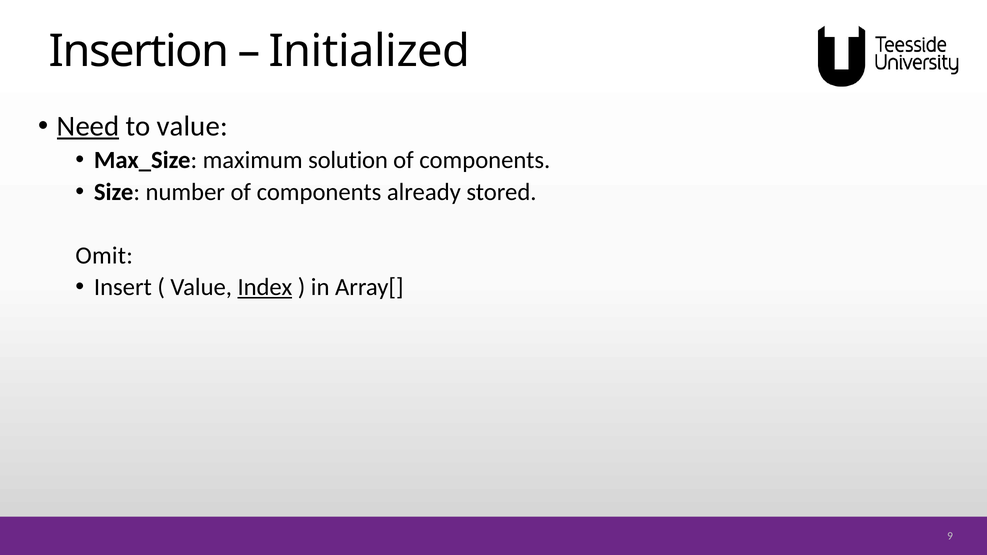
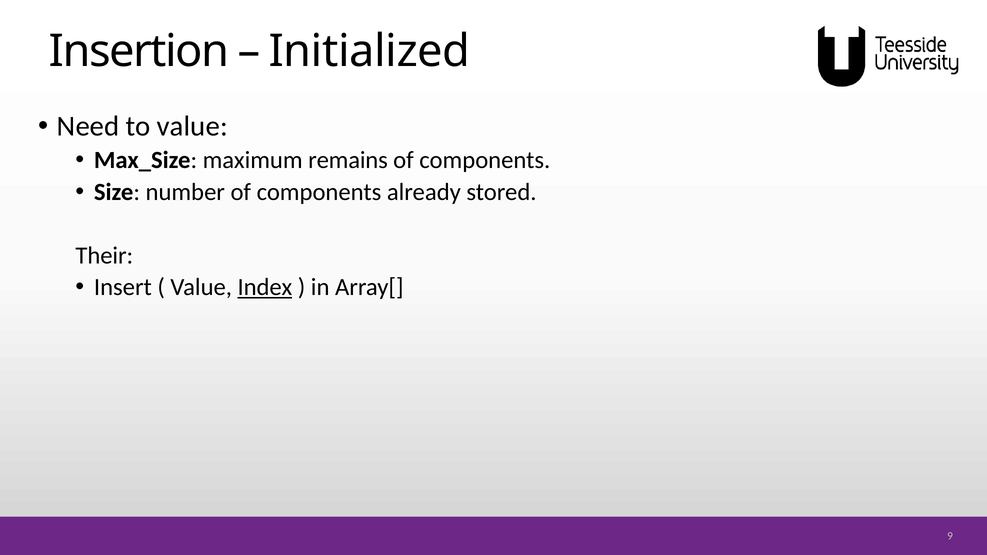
Need underline: present -> none (88, 126)
solution: solution -> remains (348, 160)
Omit: Omit -> Their (104, 256)
